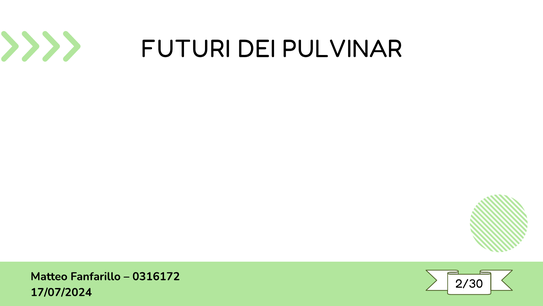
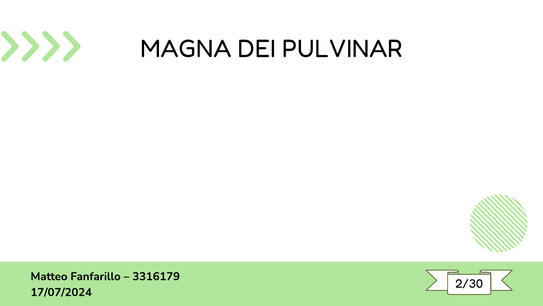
FUTURI: FUTURI -> MAGNA (186, 49)
0316172: 0316172 -> 3316179 (156, 276)
